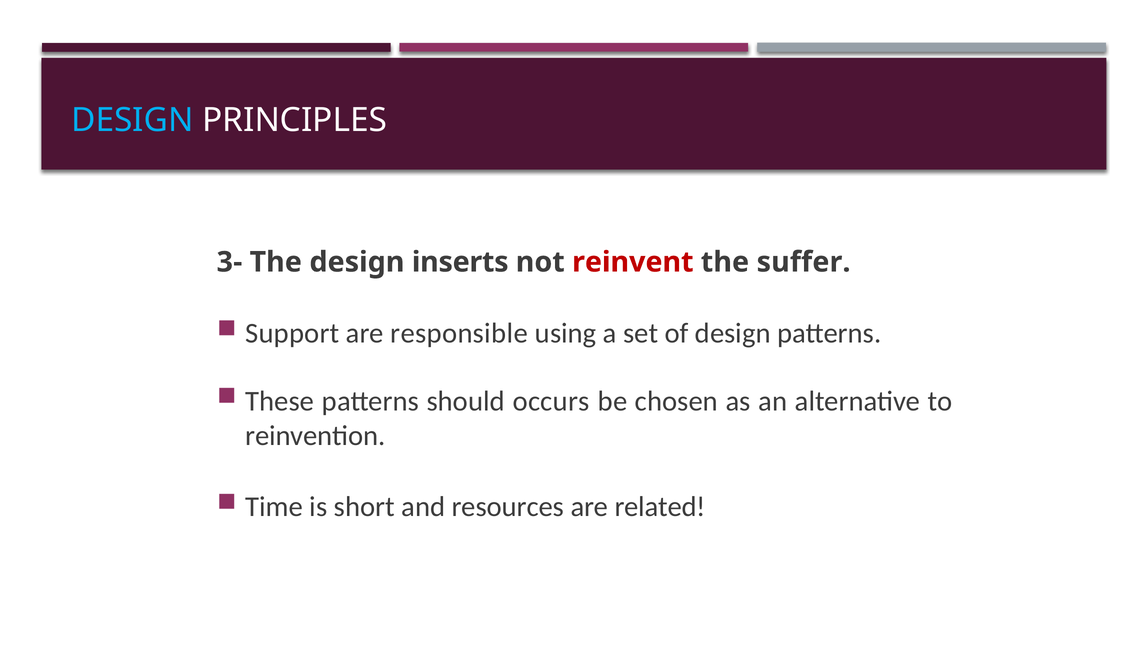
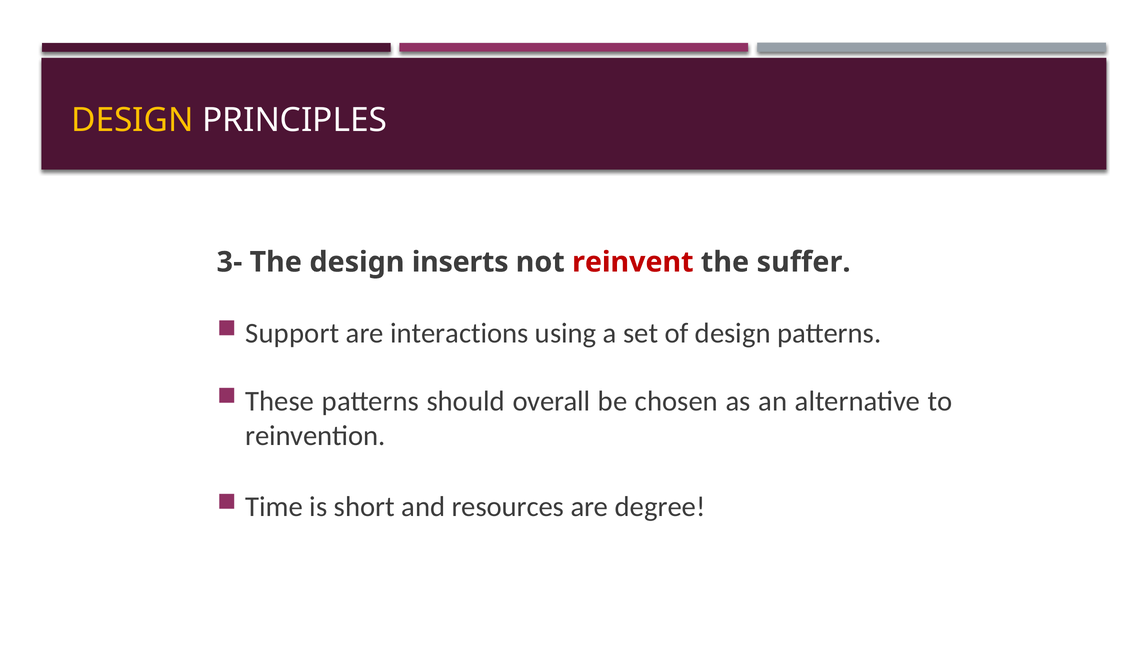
DESIGN colour: light blue -> yellow (132, 120)
responsible: responsible -> interactions (459, 334)
occurs: occurs -> overall (551, 402)
related: related -> degree (660, 507)
